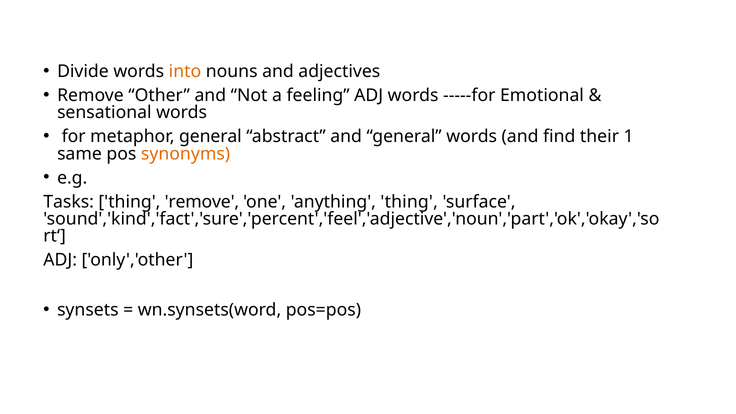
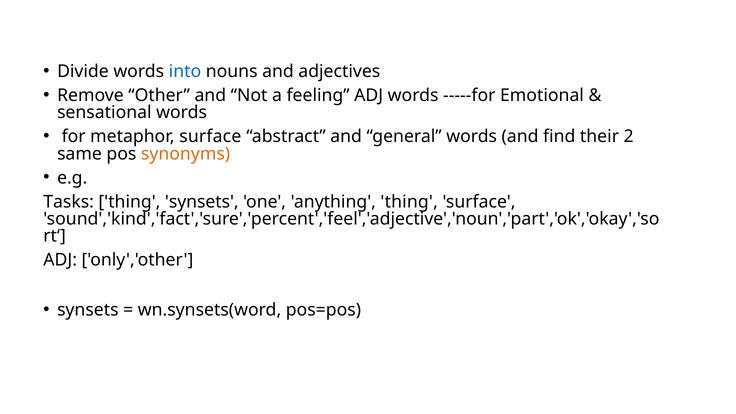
into colour: orange -> blue (185, 72)
metaphor general: general -> surface (210, 137)
1: 1 -> 2 (629, 137)
thing remove: remove -> synsets (202, 202)
